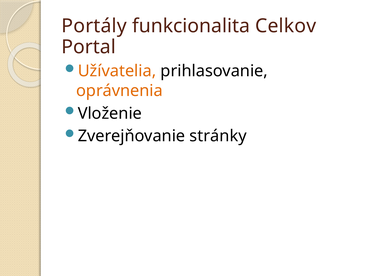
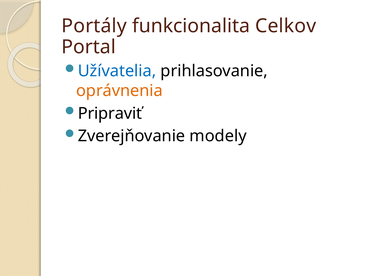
Užívatelia colour: orange -> blue (117, 71)
Vloženie: Vloženie -> Pripraviť (110, 113)
stránky: stránky -> modely (218, 136)
